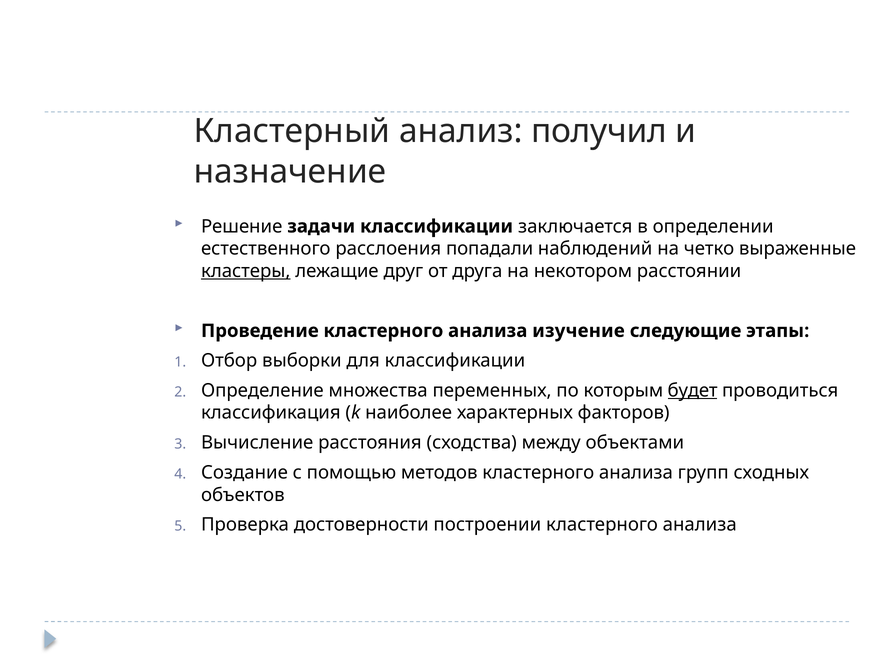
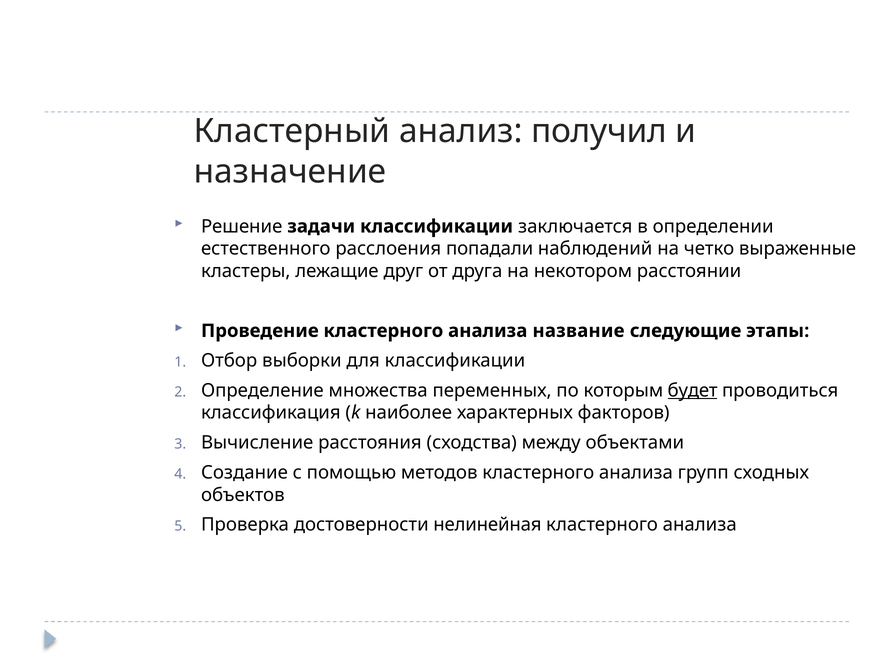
кластеры underline: present -> none (246, 271)
изучение: изучение -> название (578, 331)
построении: построении -> нелинейная (487, 524)
